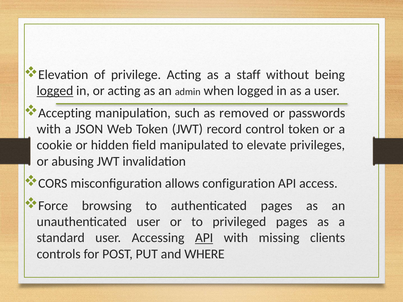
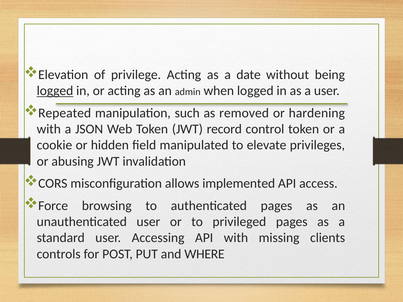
staff: staff -> date (249, 75)
Accepting: Accepting -> Repeated (65, 113)
passwords: passwords -> hardening (317, 113)
configuration: configuration -> implemented (239, 184)
API underline: present -> none (204, 238)
